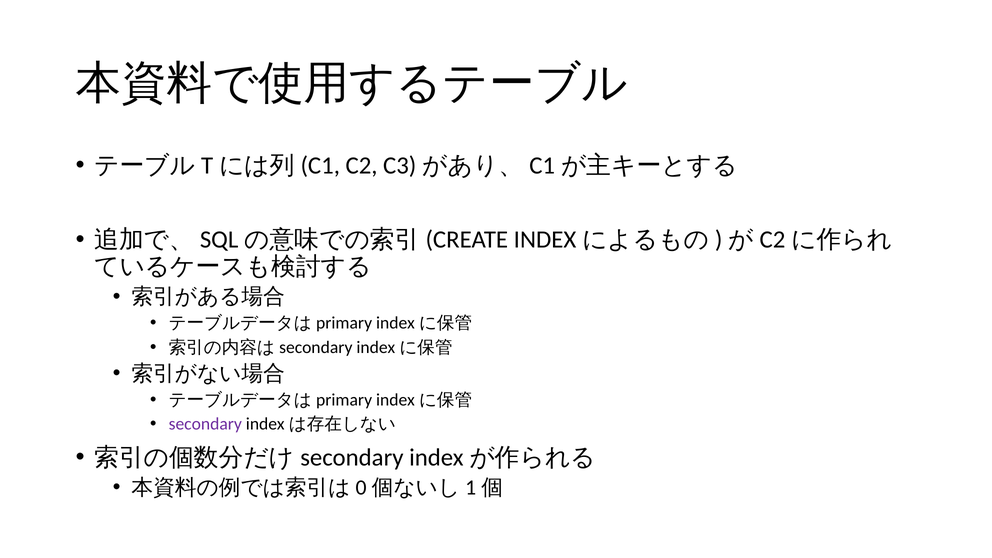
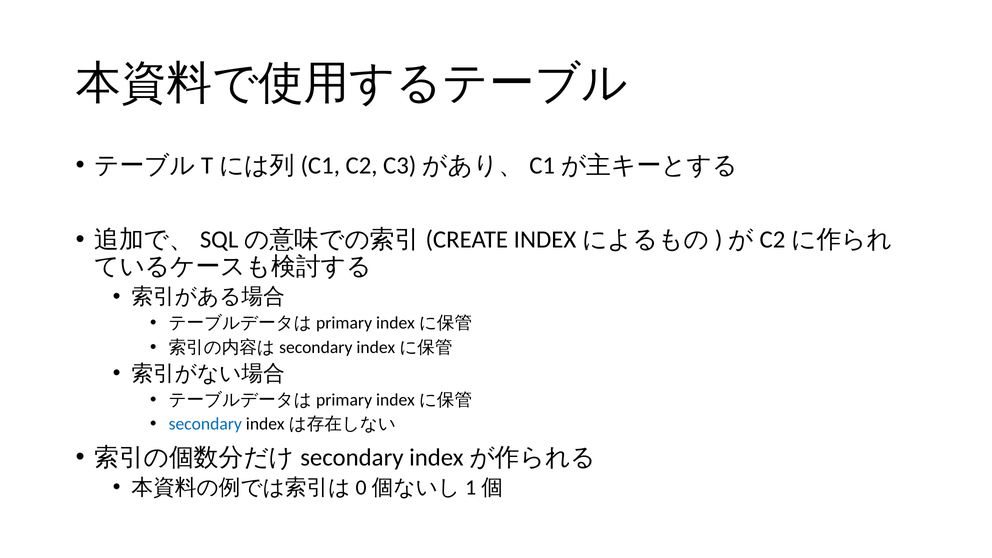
secondary colour: purple -> blue (205, 424)
